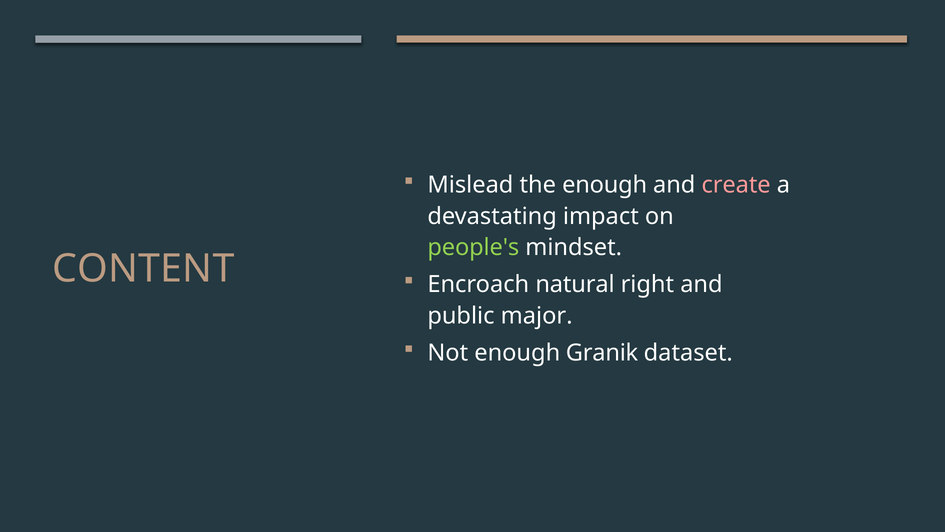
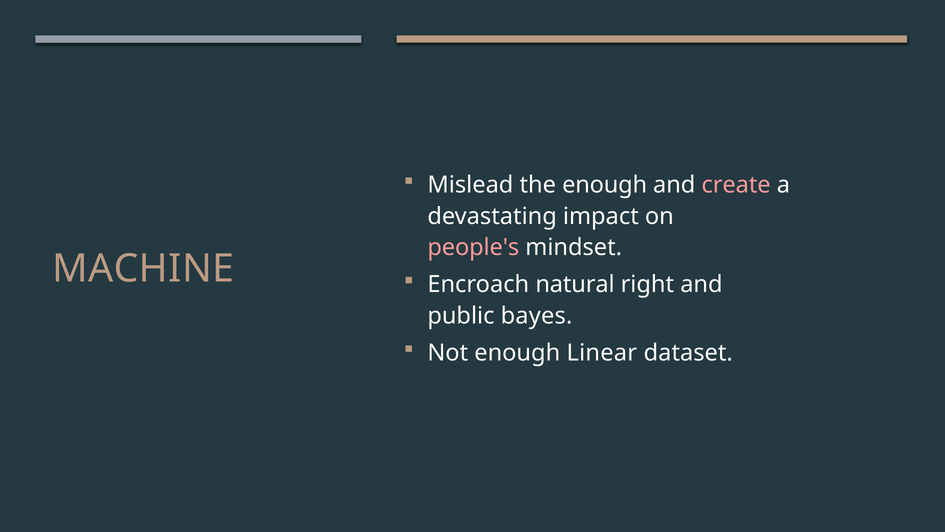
people's colour: light green -> pink (473, 247)
CONTENT: CONTENT -> MACHINE (143, 268)
major: major -> bayes (537, 316)
Granik: Granik -> Linear (602, 353)
